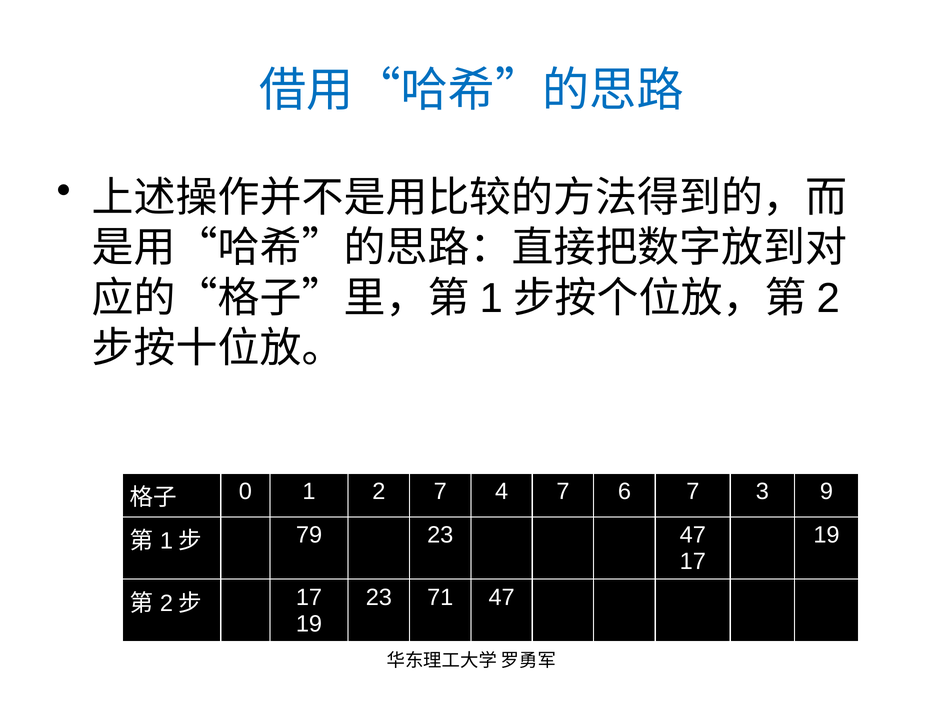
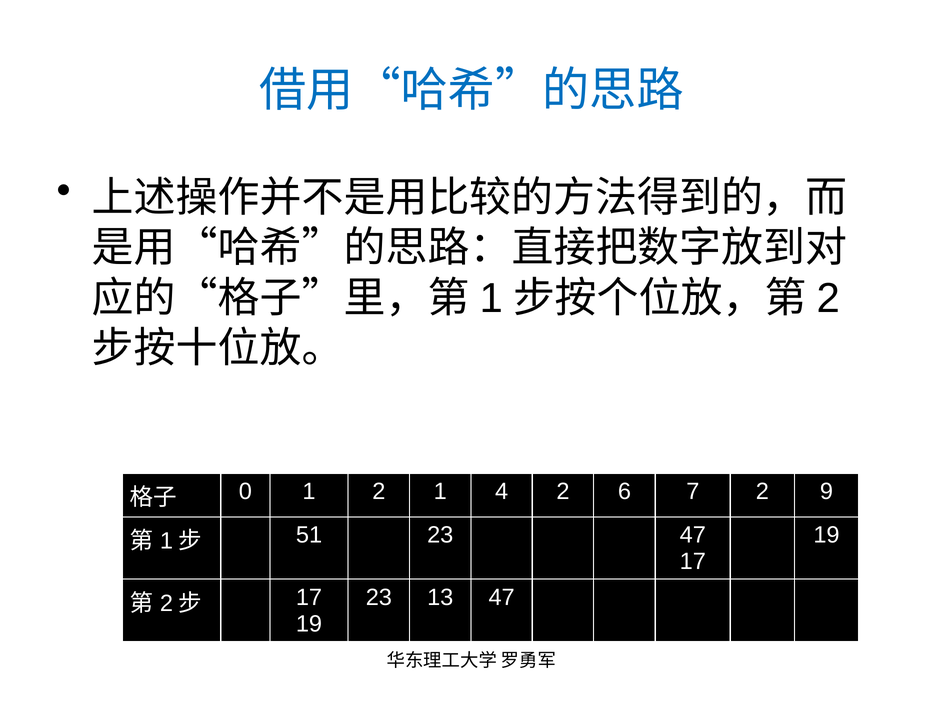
2 7: 7 -> 1 (440, 492)
4 7: 7 -> 2 (563, 492)
7 3: 3 -> 2 (762, 492)
79: 79 -> 51 (309, 535)
71: 71 -> 13 (440, 598)
